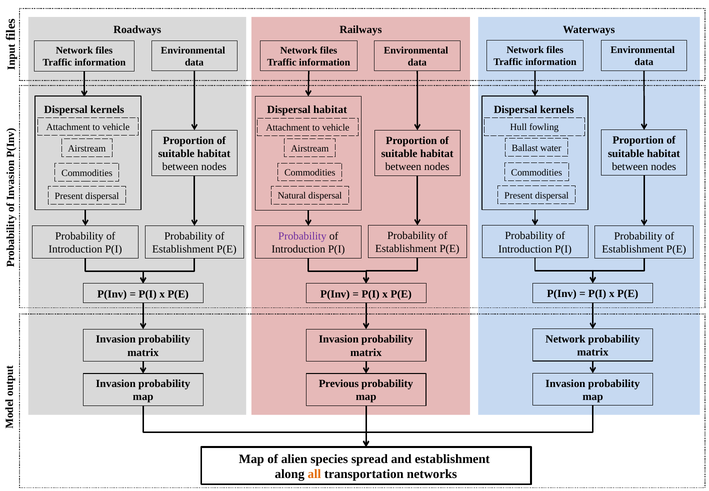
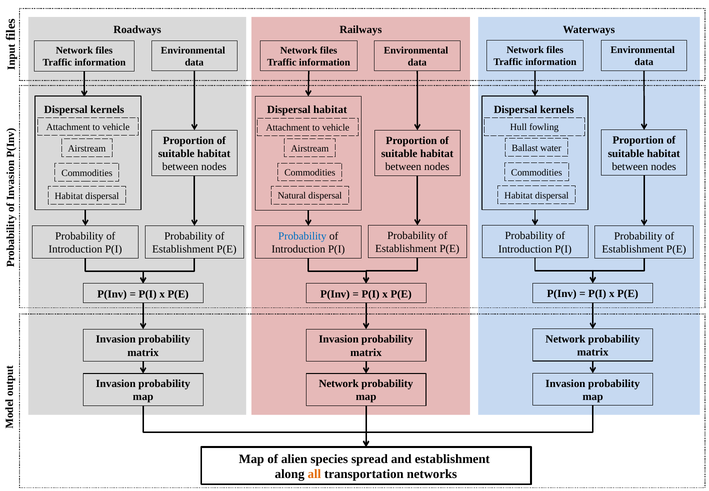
Present: Present -> Habitat (519, 195)
Present: Present -> Habitat (69, 196)
Probability colour: purple -> blue (302, 236)
Previous: Previous -> Network (339, 384)
